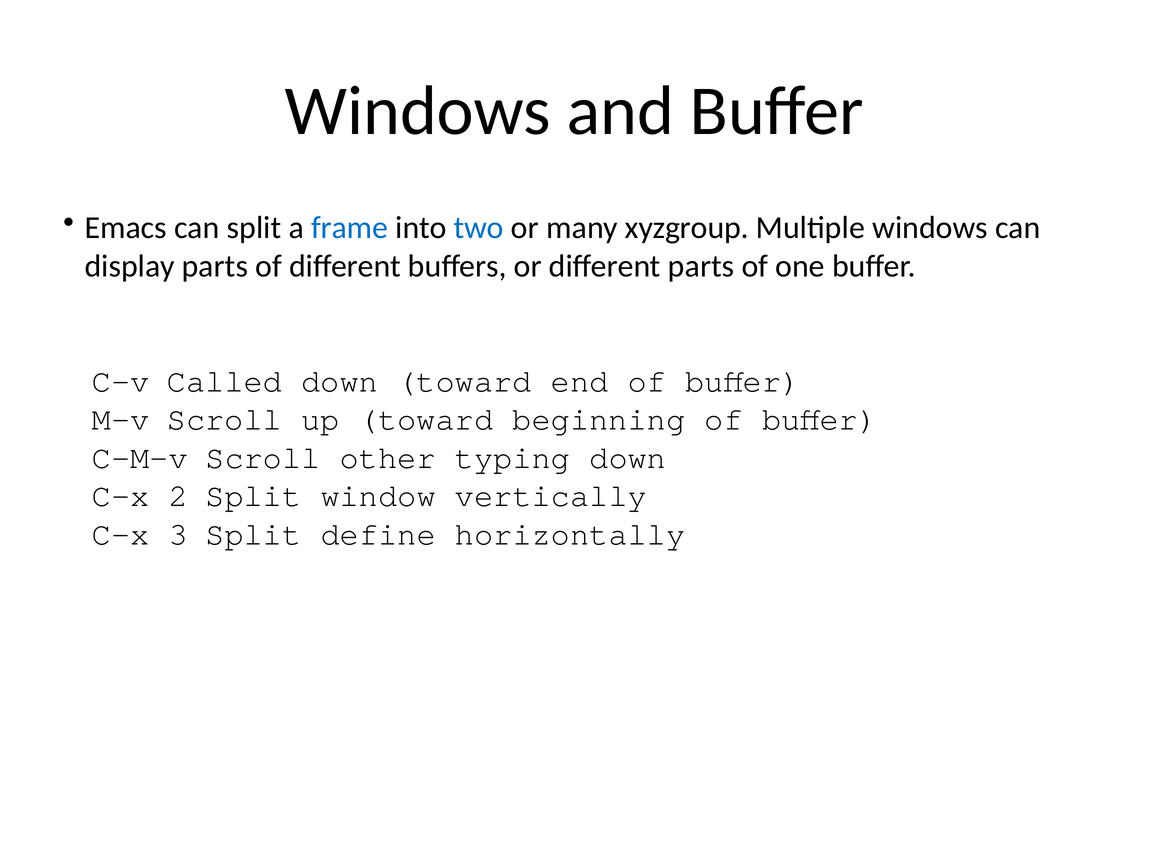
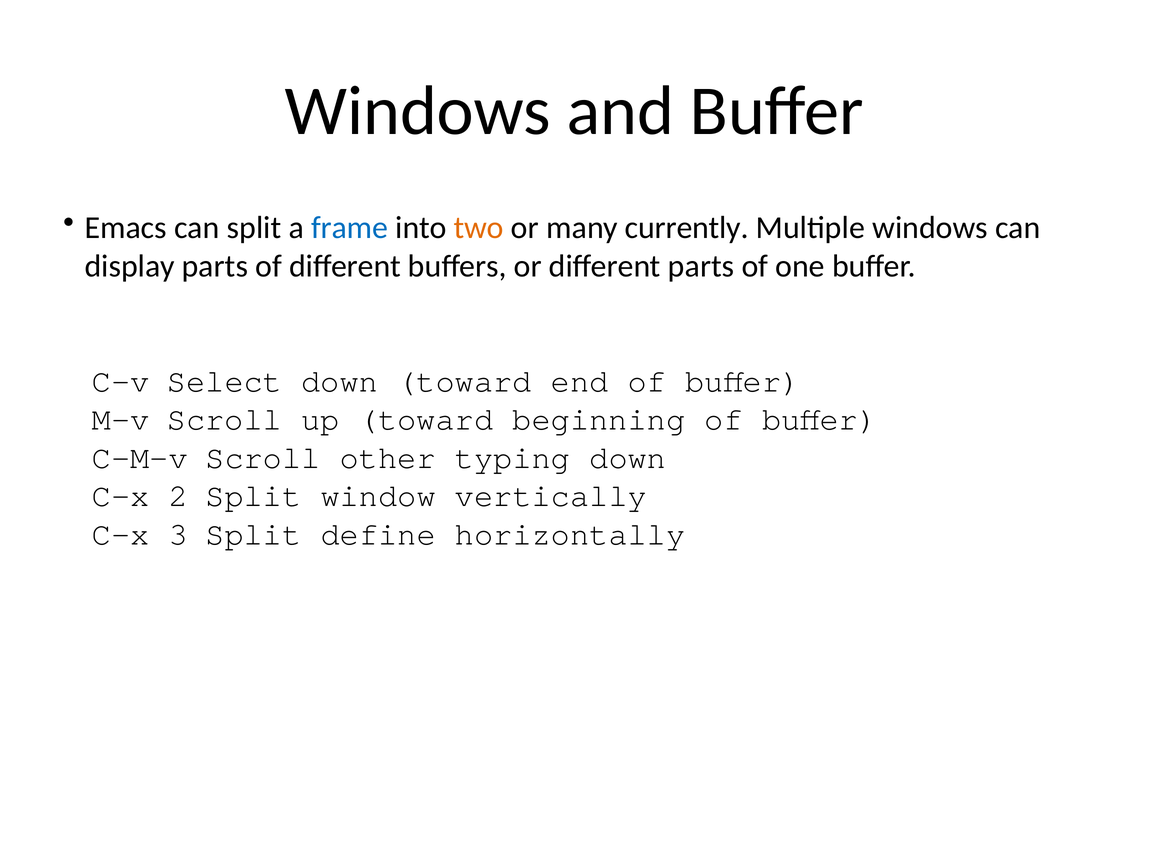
two colour: blue -> orange (479, 228)
xyzgroup: xyzgroup -> currently (687, 228)
Called: Called -> Select (225, 381)
